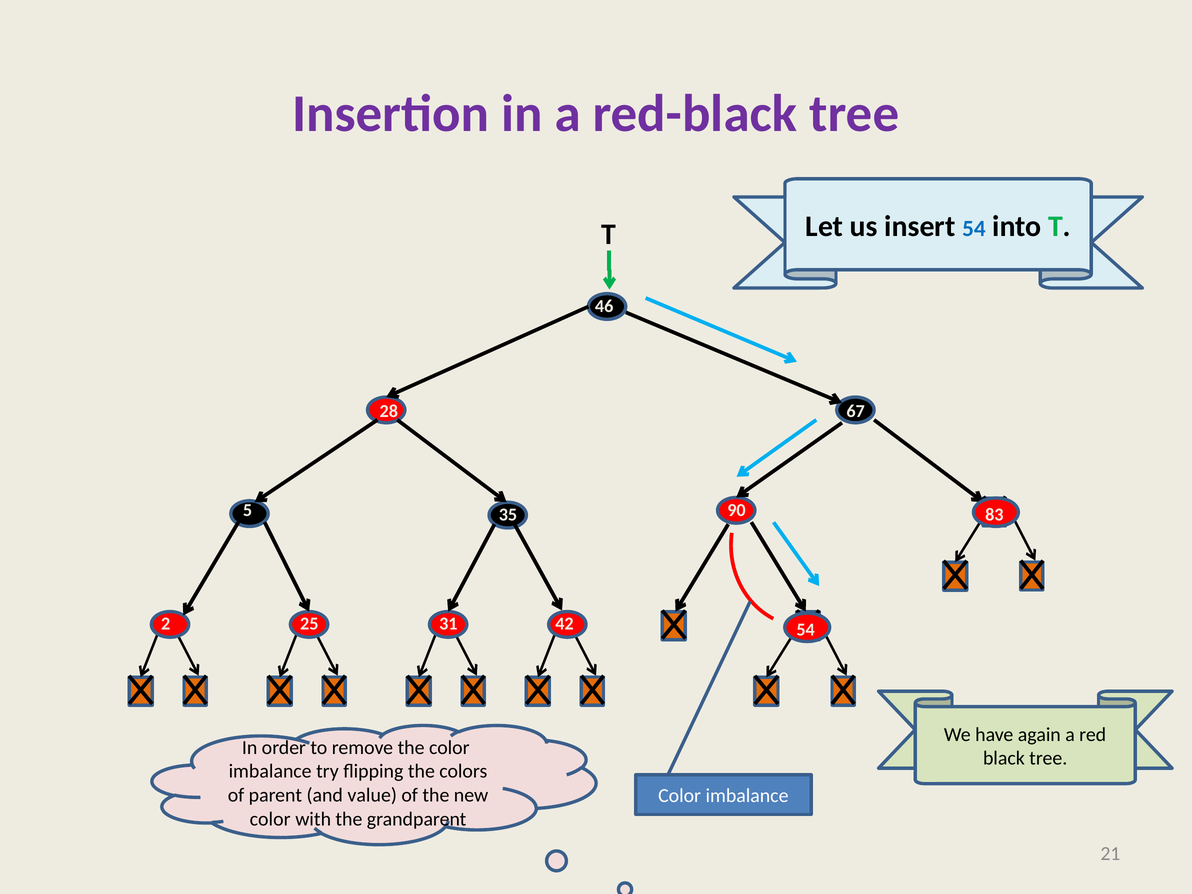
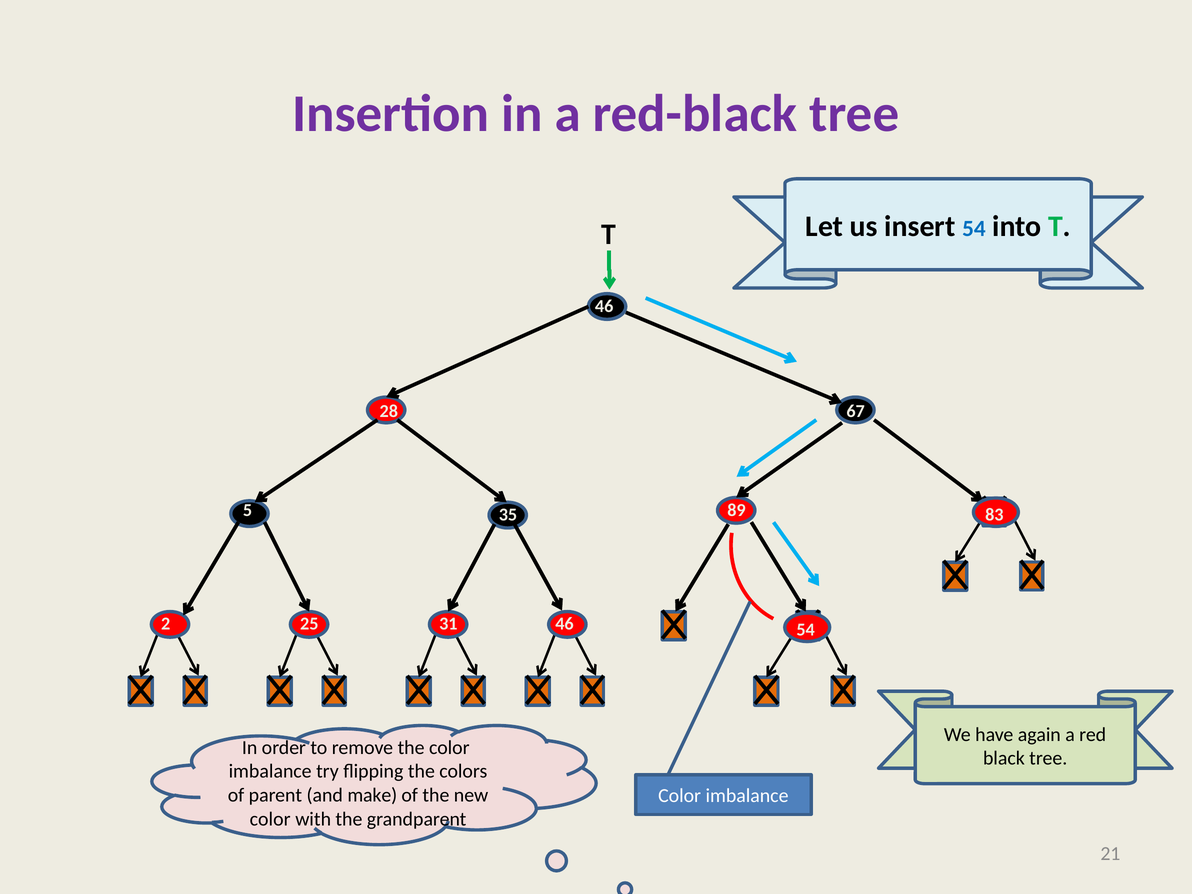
90: 90 -> 89 (736, 510)
31 42: 42 -> 46 (564, 624)
value: value -> make (372, 795)
